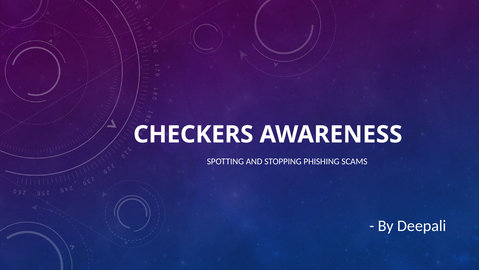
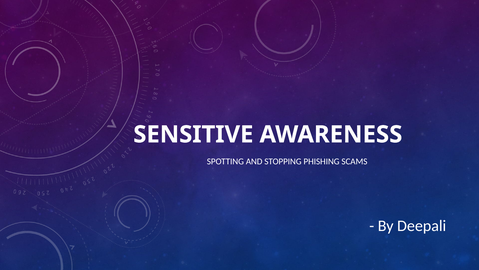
CHECKERS: CHECKERS -> SENSITIVE (193, 134)
